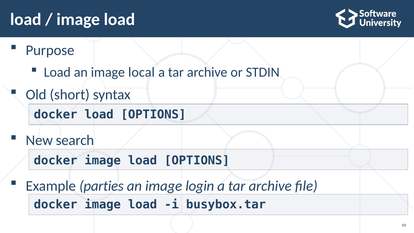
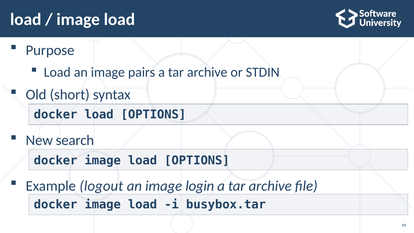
local: local -> pairs (142, 72)
parties: parties -> logout (101, 186)
